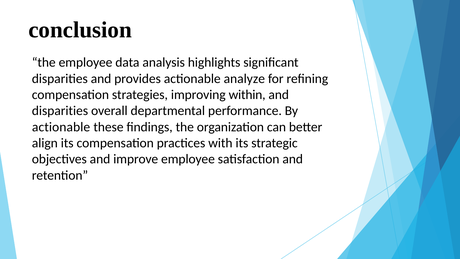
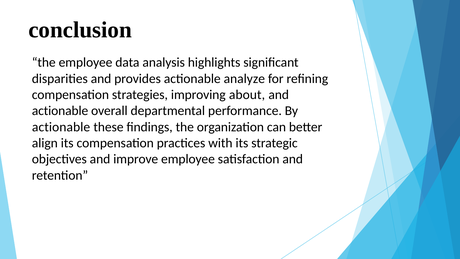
within: within -> about (247, 95)
disparities: disparities -> actionable (60, 111)
